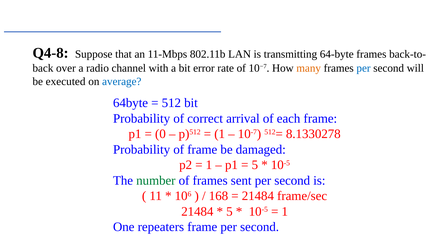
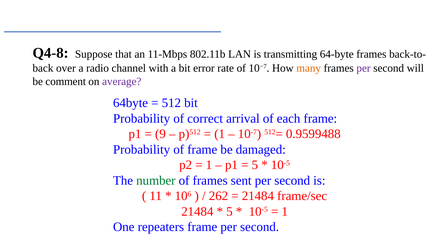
per colour: blue -> purple (364, 68)
executed: executed -> comment (66, 81)
average colour: blue -> purple (122, 81)
0: 0 -> 9 (160, 134)
8.1330278: 8.1330278 -> 0.9599488 (313, 134)
168: 168 -> 262 (218, 196)
